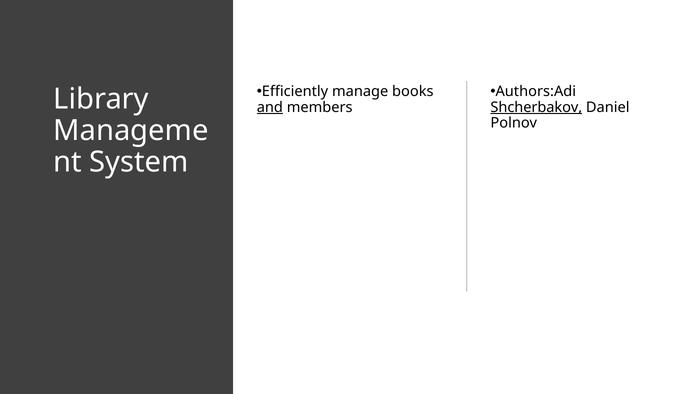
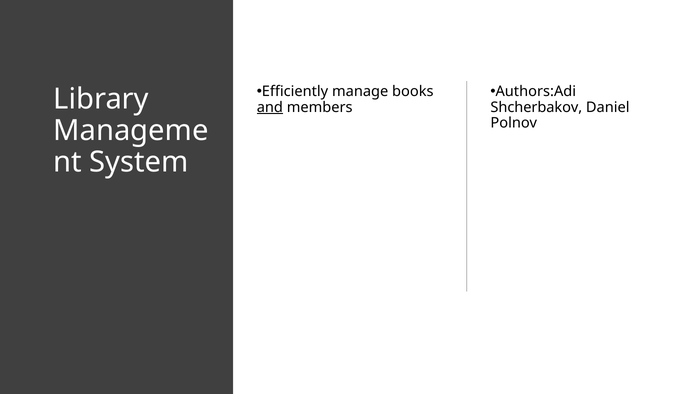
Shcherbakov underline: present -> none (536, 107)
